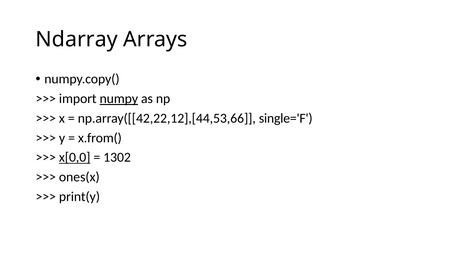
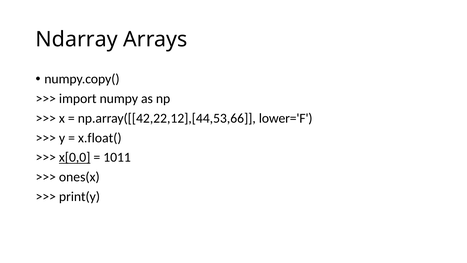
numpy underline: present -> none (119, 99)
single='F: single='F -> lower='F (286, 118)
x.from(: x.from( -> x.float( (100, 138)
1302: 1302 -> 1011 (117, 157)
